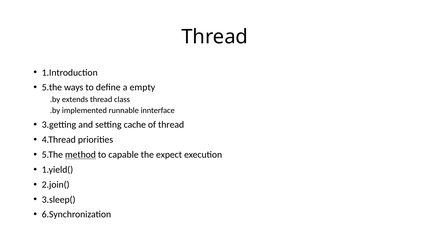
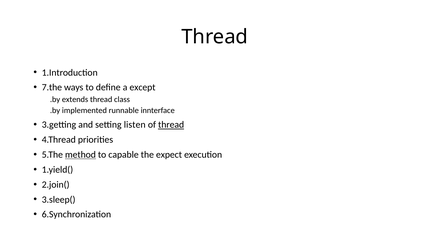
5.the: 5.the -> 7.the (52, 88)
empty: empty -> except (142, 88)
cache: cache -> listen (135, 125)
thread underline: none -> present (171, 125)
